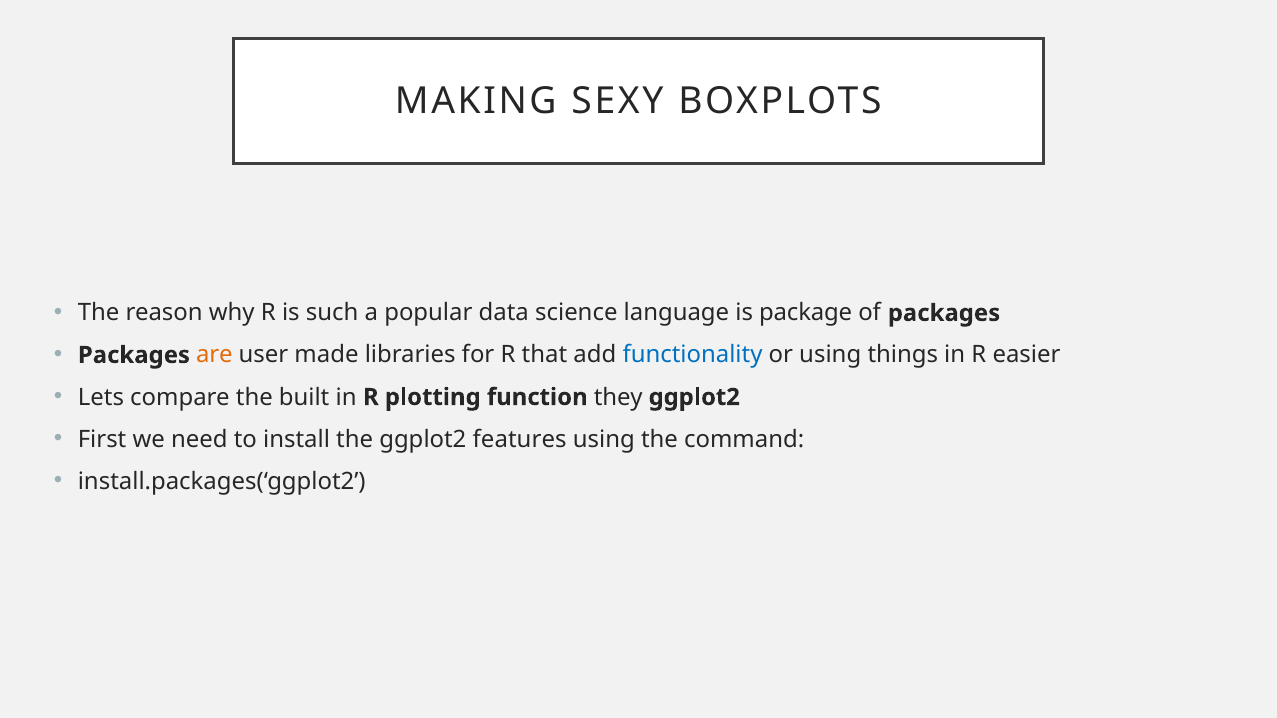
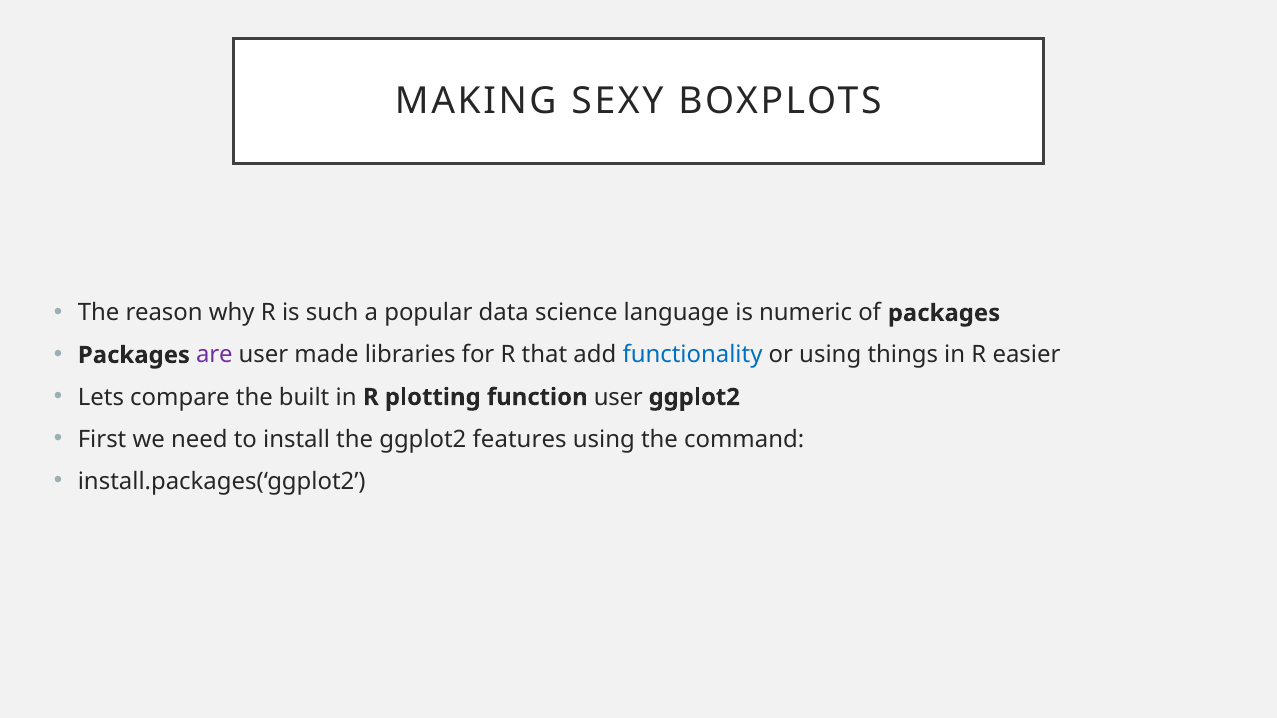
package: package -> numeric (806, 313)
are colour: orange -> purple (214, 355)
function they: they -> user (618, 397)
